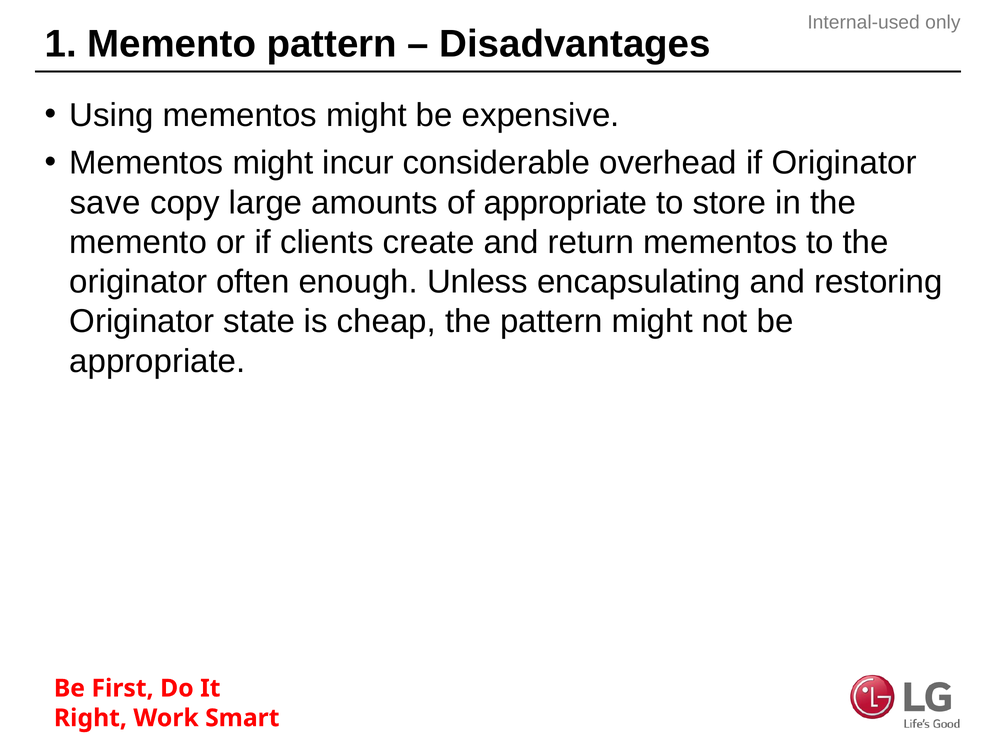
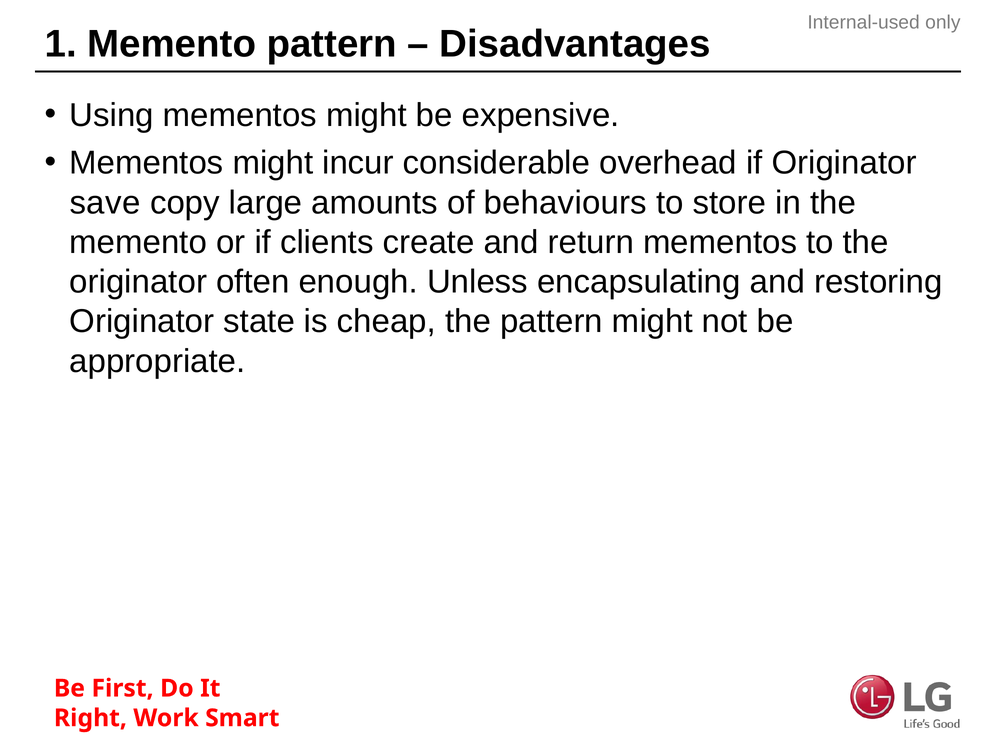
of appropriate: appropriate -> behaviours (565, 203)
